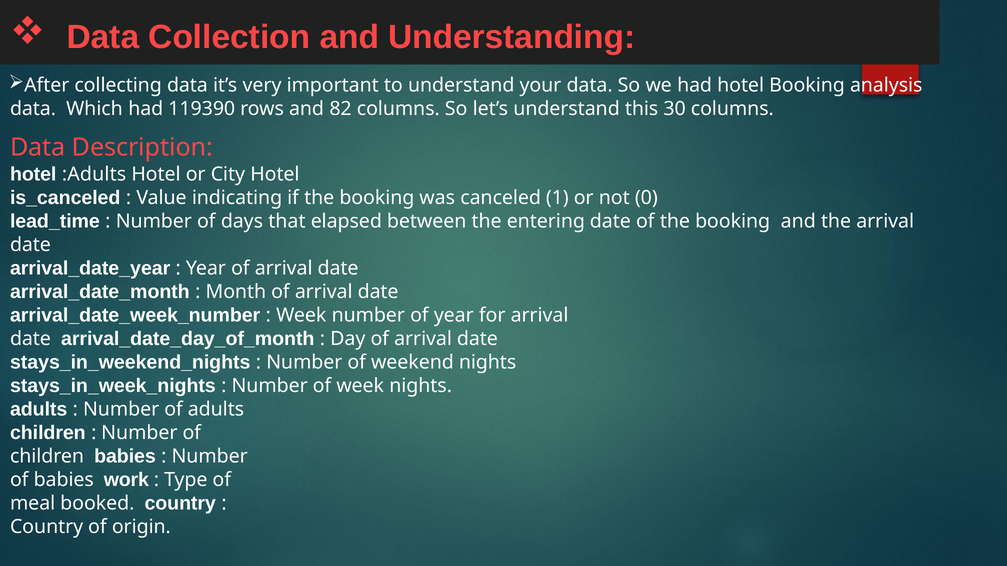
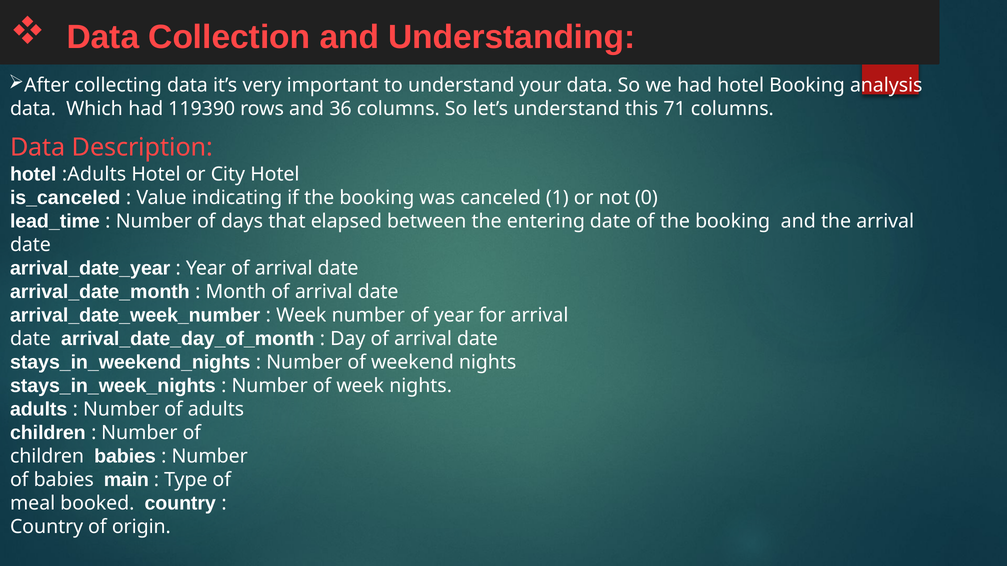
82: 82 -> 36 (341, 109)
30: 30 -> 71 (675, 109)
work: work -> main (126, 480)
